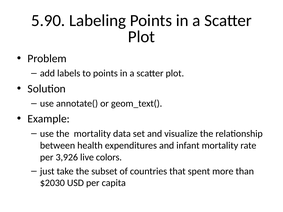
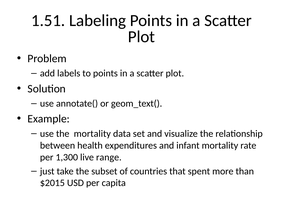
5.90: 5.90 -> 1.51 (48, 21)
3,926: 3,926 -> 1,300 (67, 157)
colors: colors -> range (109, 157)
$2030: $2030 -> $2015 (52, 183)
